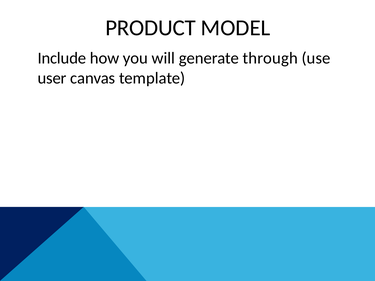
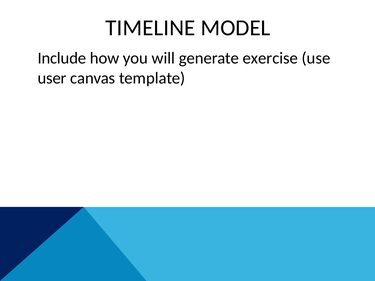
PRODUCT: PRODUCT -> TIMELINE (150, 28)
through: through -> exercise (270, 58)
